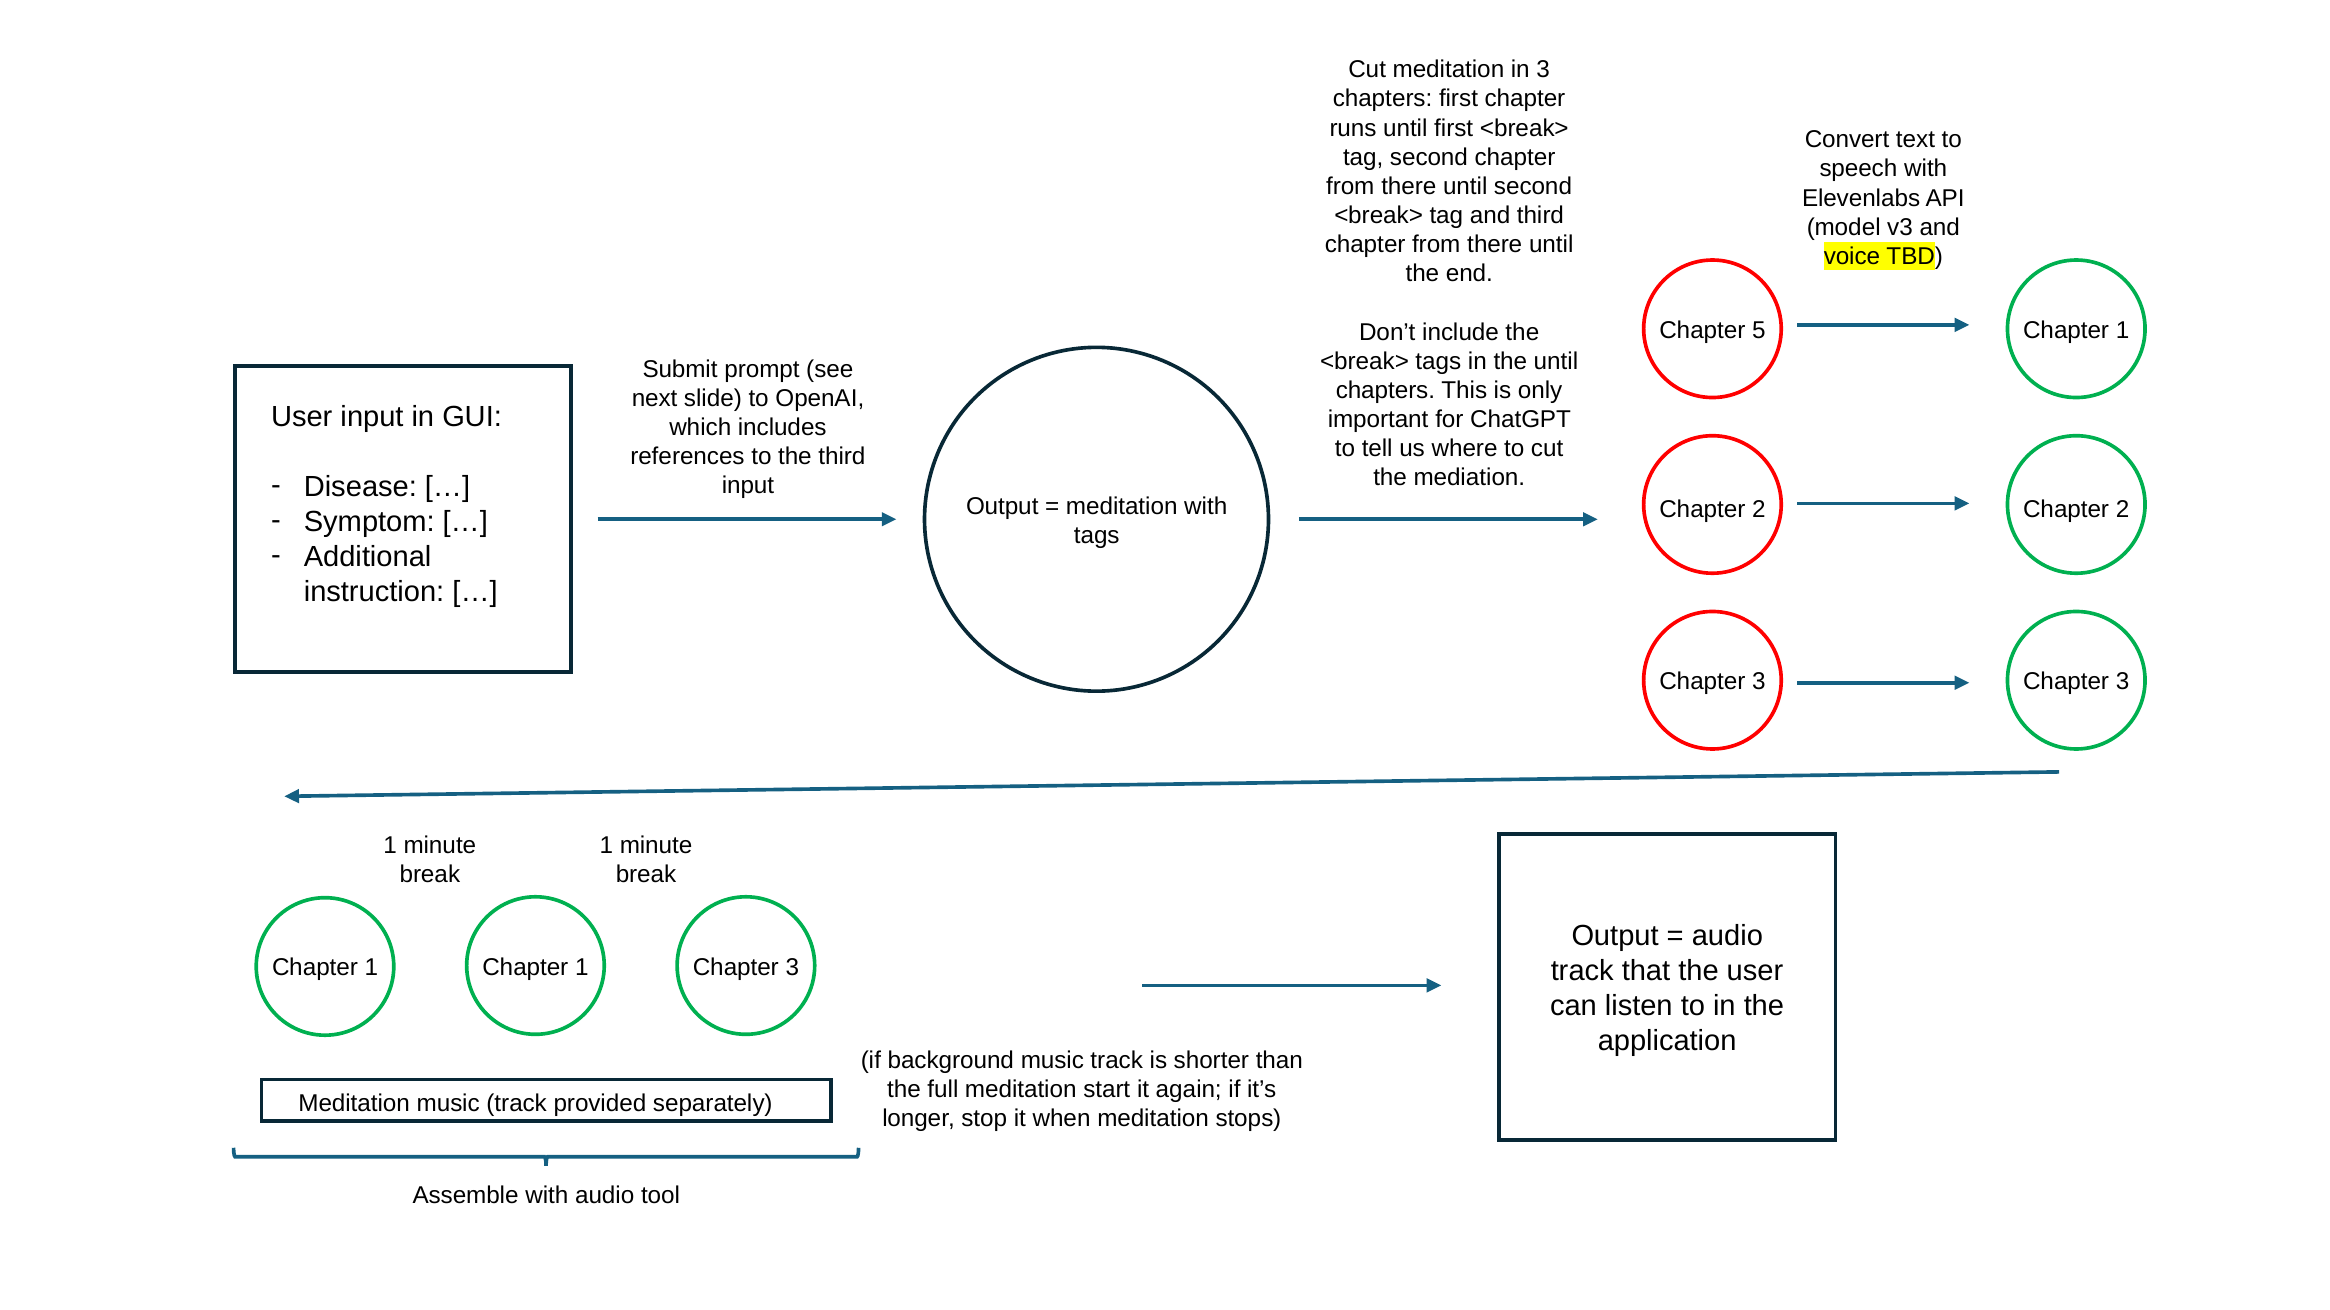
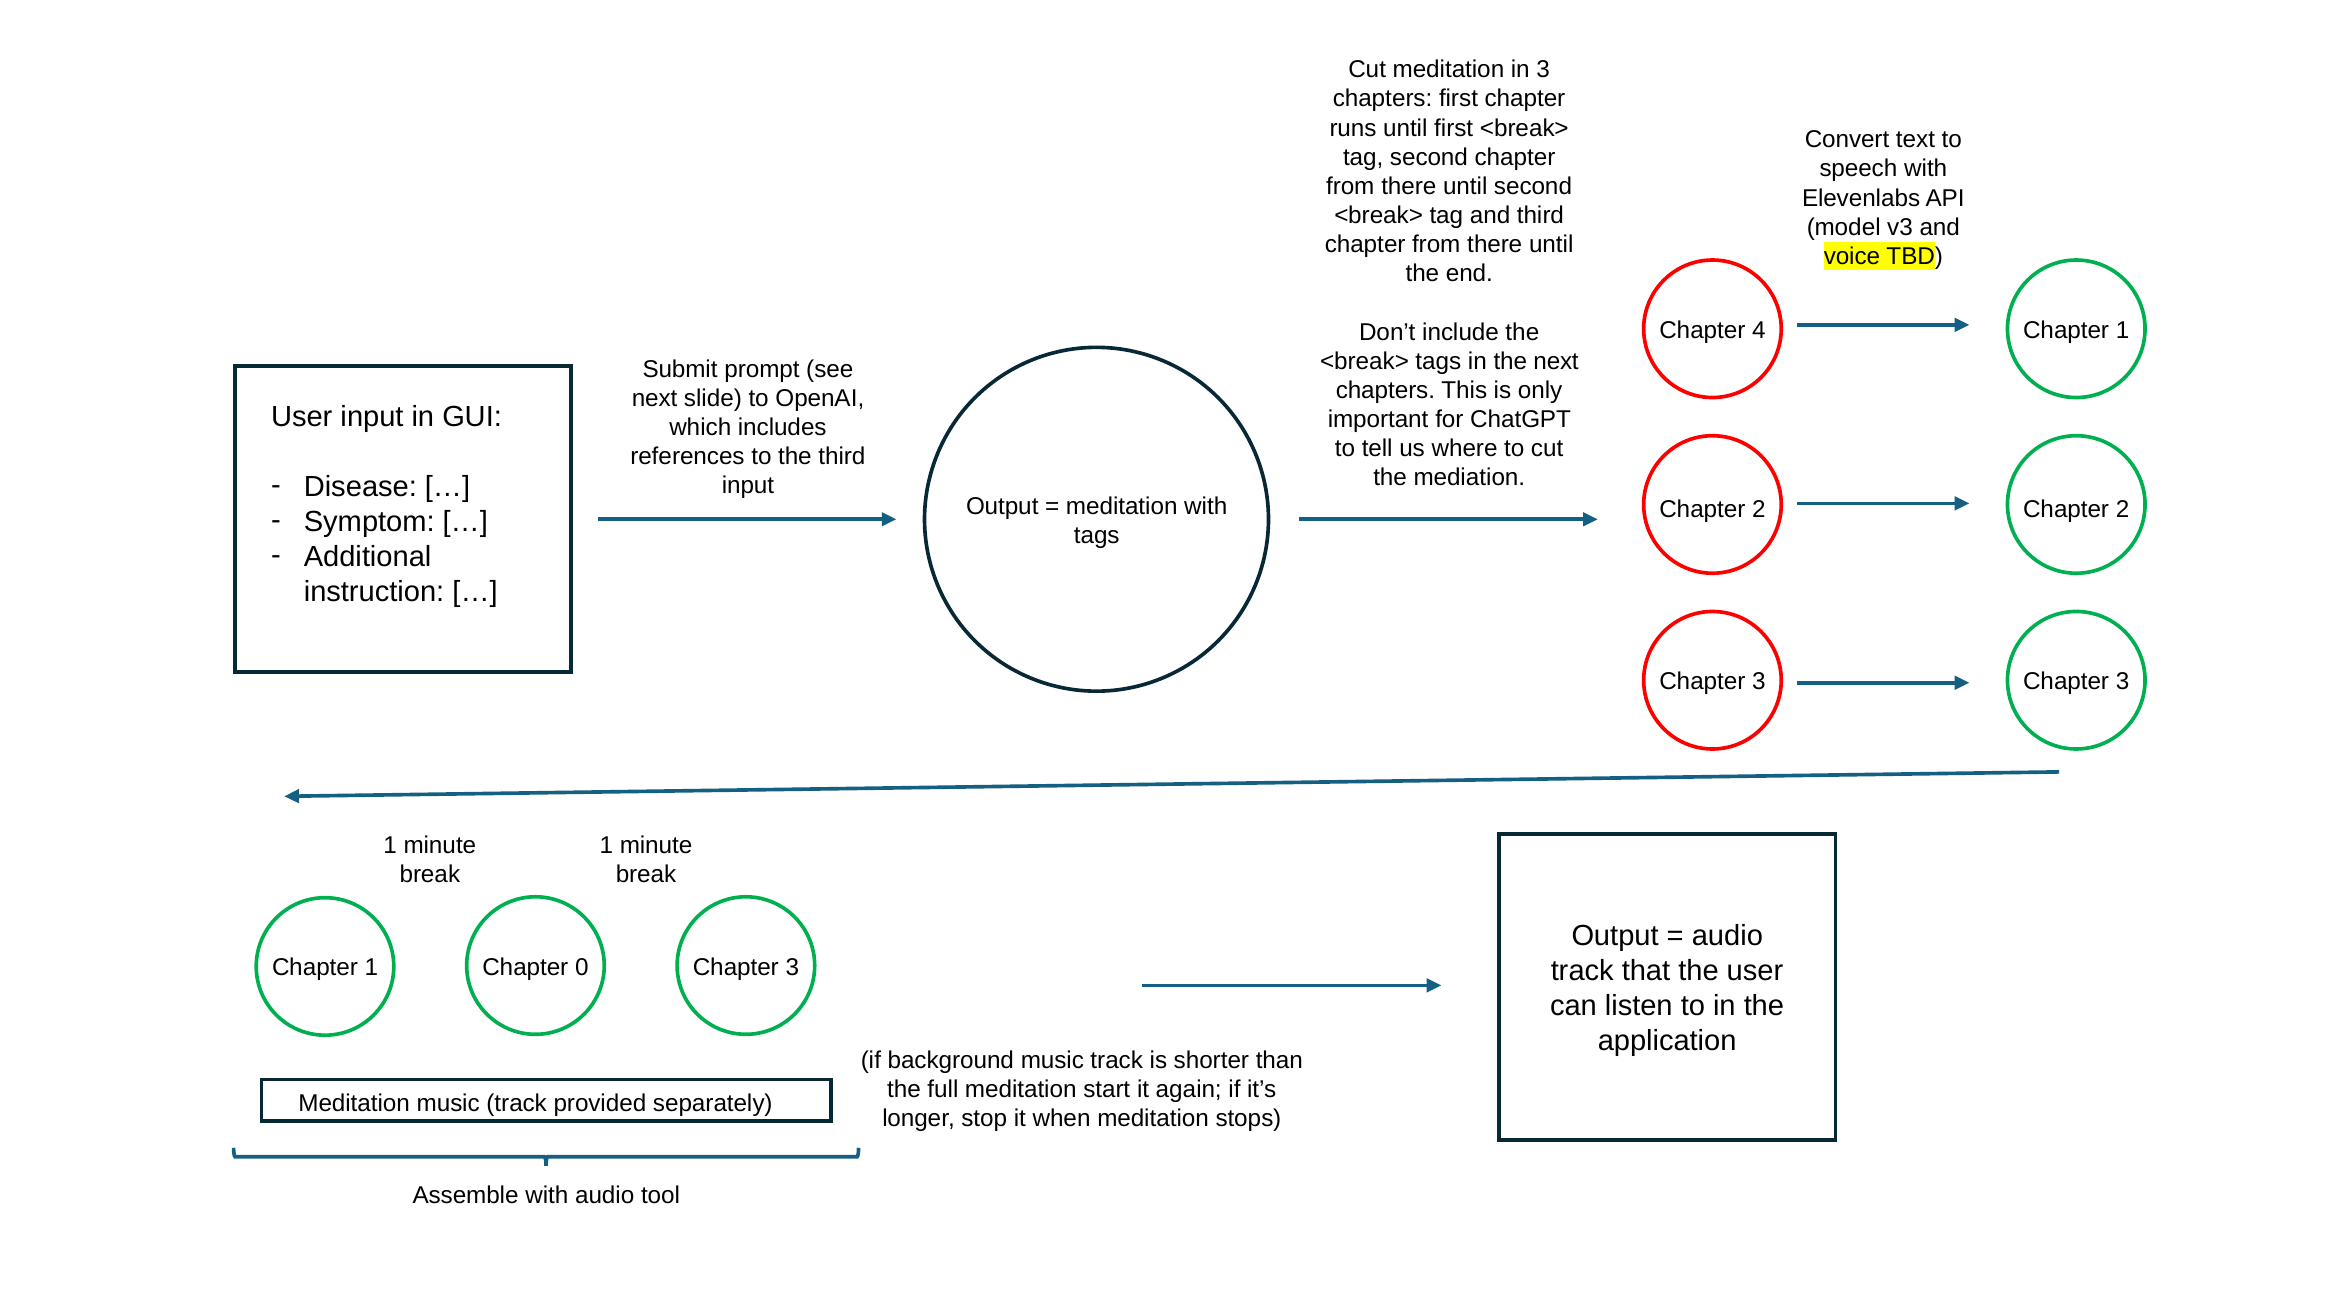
5: 5 -> 4 (1759, 330)
the until: until -> next (1556, 362)
1 Chapter 1: 1 -> 0 (582, 967)
